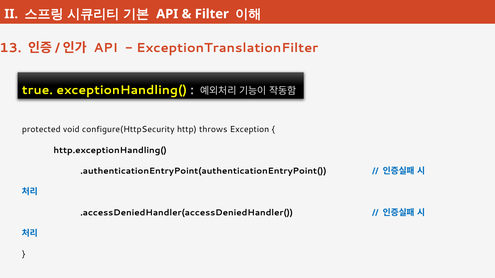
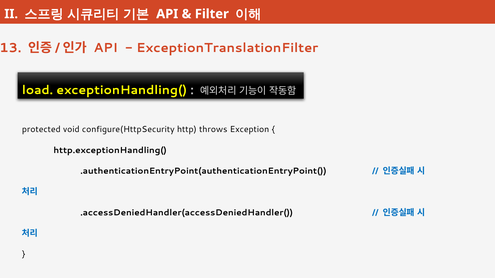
true: true -> load (38, 90)
